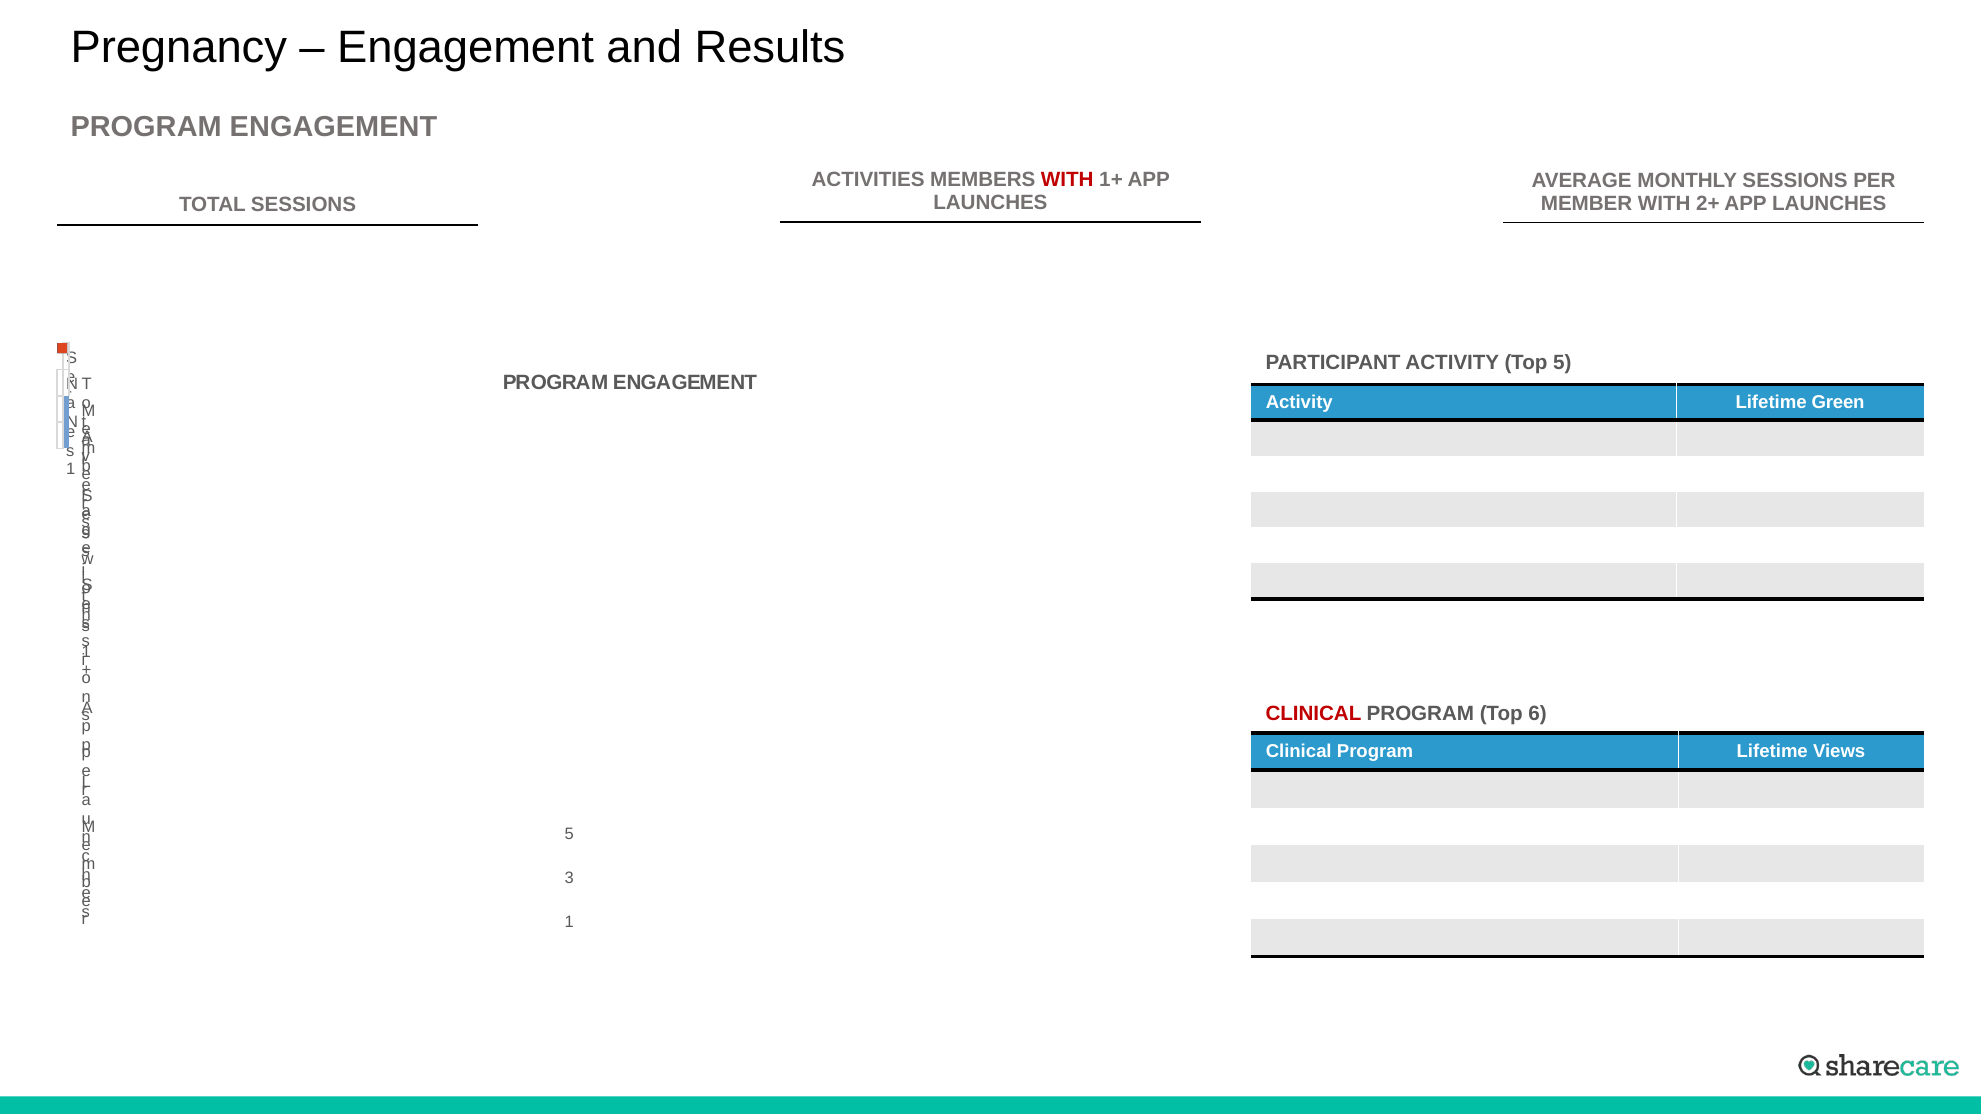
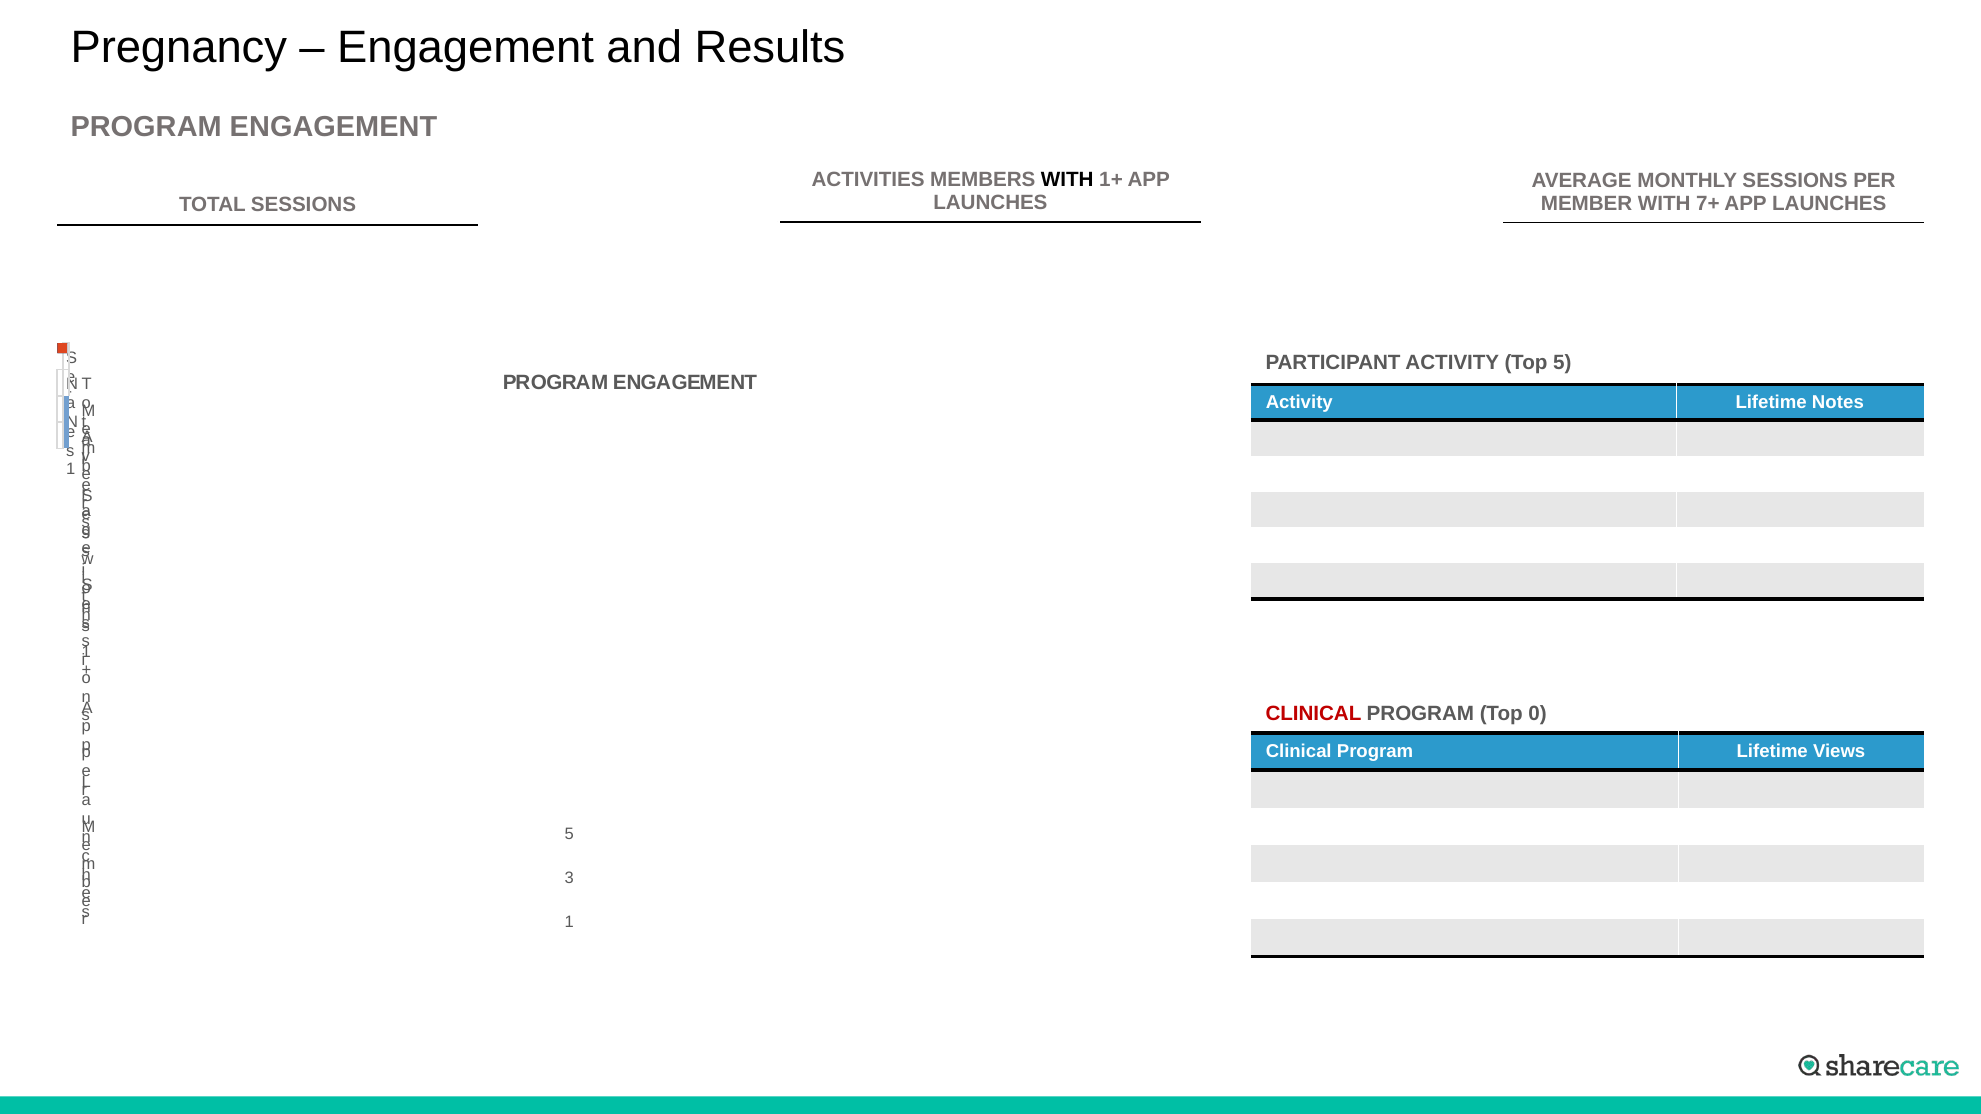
WITH colour: red -> black (1067, 180)
2+: 2+ -> 7+ (1708, 204)
Green: Green -> Notes (1838, 403)
6: 6 -> 0 (1538, 714)
